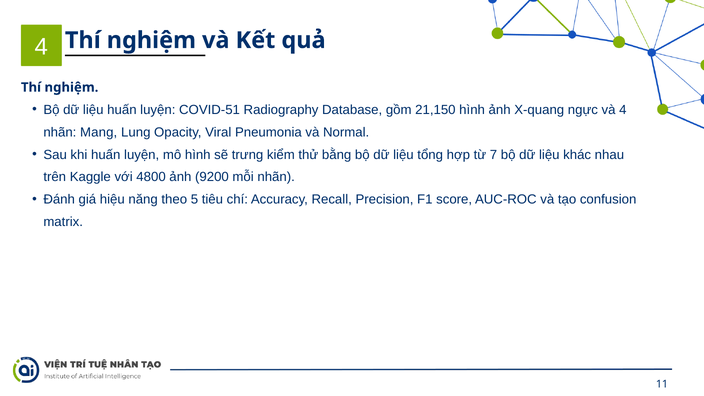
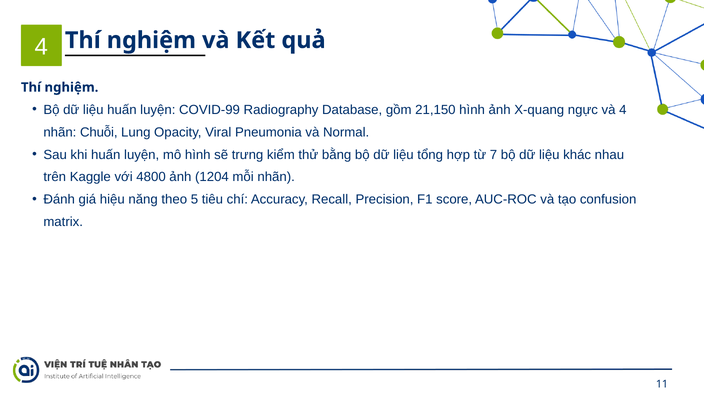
COVID-51: COVID-51 -> COVID-99 (210, 110)
Mang: Mang -> Chuỗi (99, 132)
9200: 9200 -> 1204 (212, 177)
